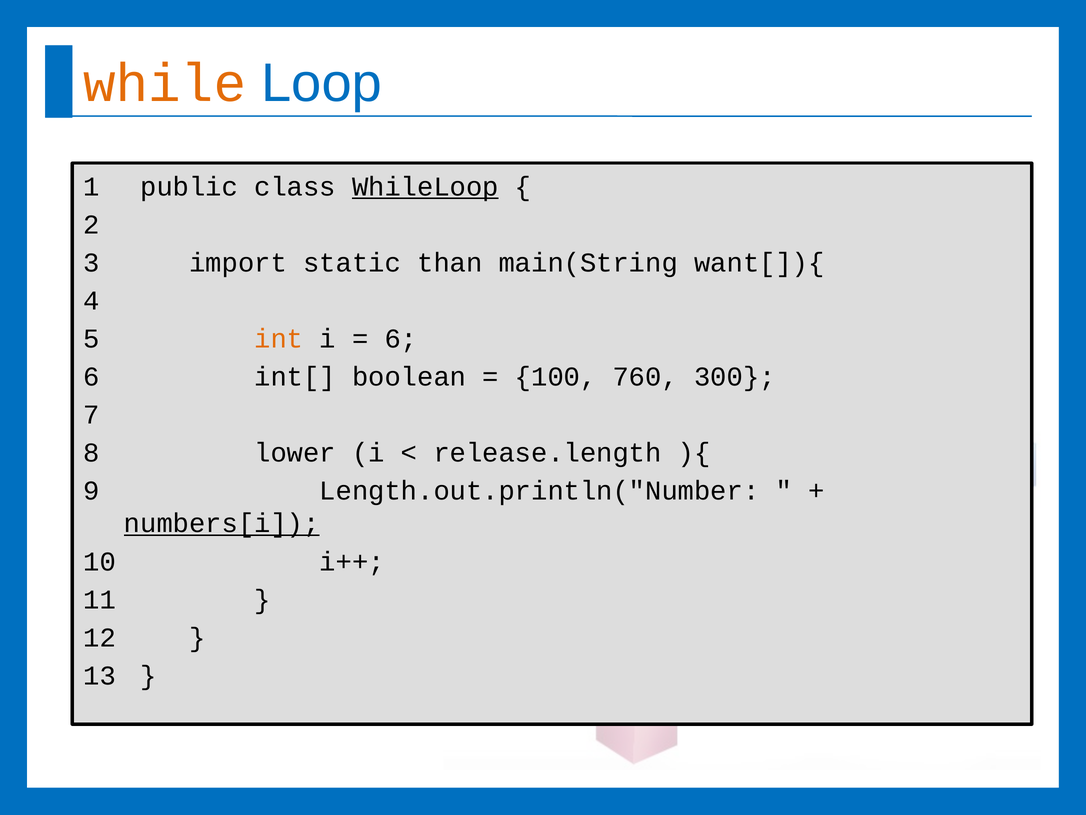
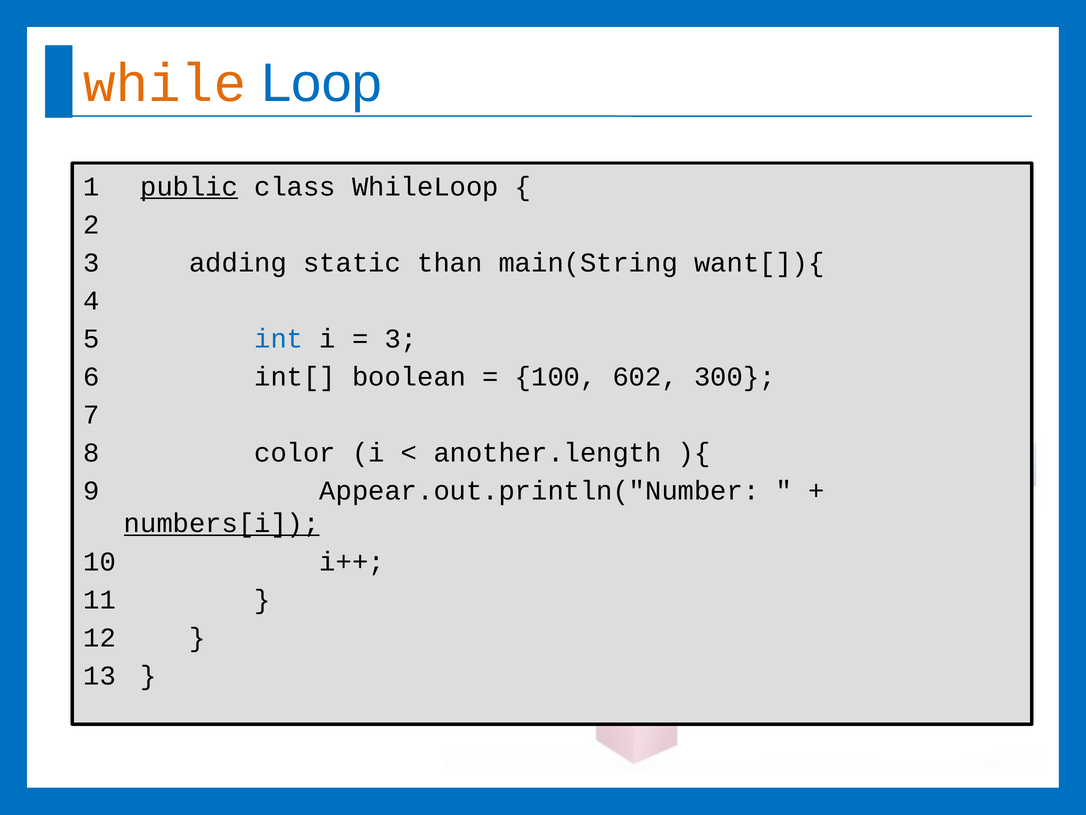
public underline: none -> present (189, 187)
WhileLoop underline: present -> none (425, 187)
import: import -> adding (238, 263)
int colour: orange -> blue (279, 339)
6: 6 -> 3 (401, 339)
760: 760 -> 602 (645, 377)
lower: lower -> color (295, 453)
release.length: release.length -> another.length (548, 453)
Length.out.println("Number: Length.out.println("Number -> Appear.out.println("Number (539, 491)
